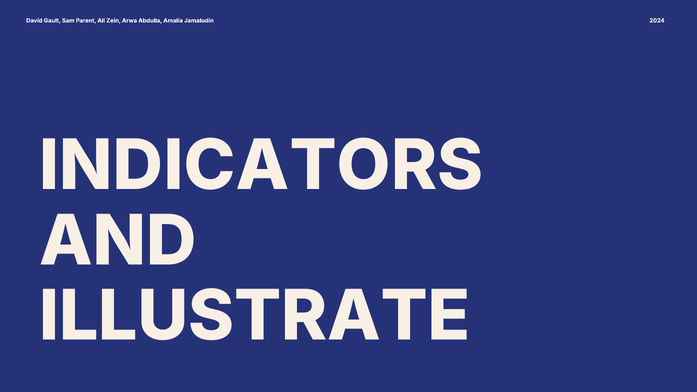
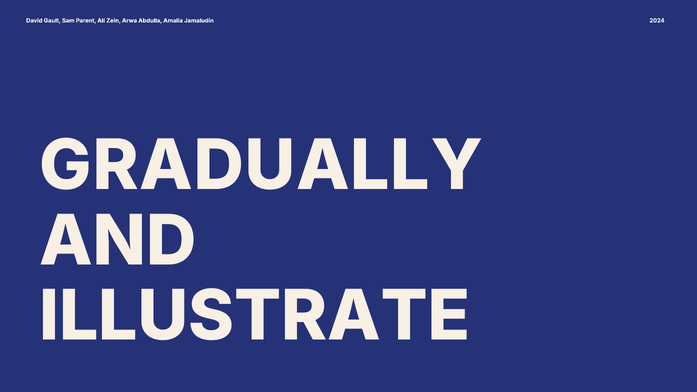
INDICATORS: INDICATORS -> GRADUALLY (261, 166)
